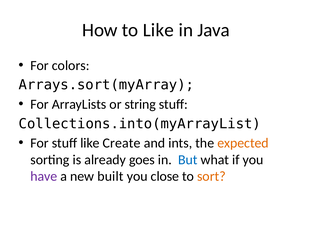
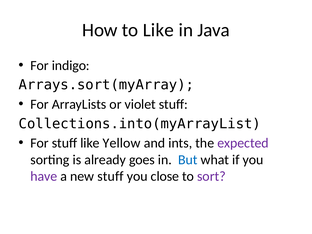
colors: colors -> indigo (71, 65)
string: string -> violet (140, 104)
Create: Create -> Yellow (122, 143)
expected colour: orange -> purple (243, 143)
new built: built -> stuff (110, 176)
sort colour: orange -> purple (211, 176)
